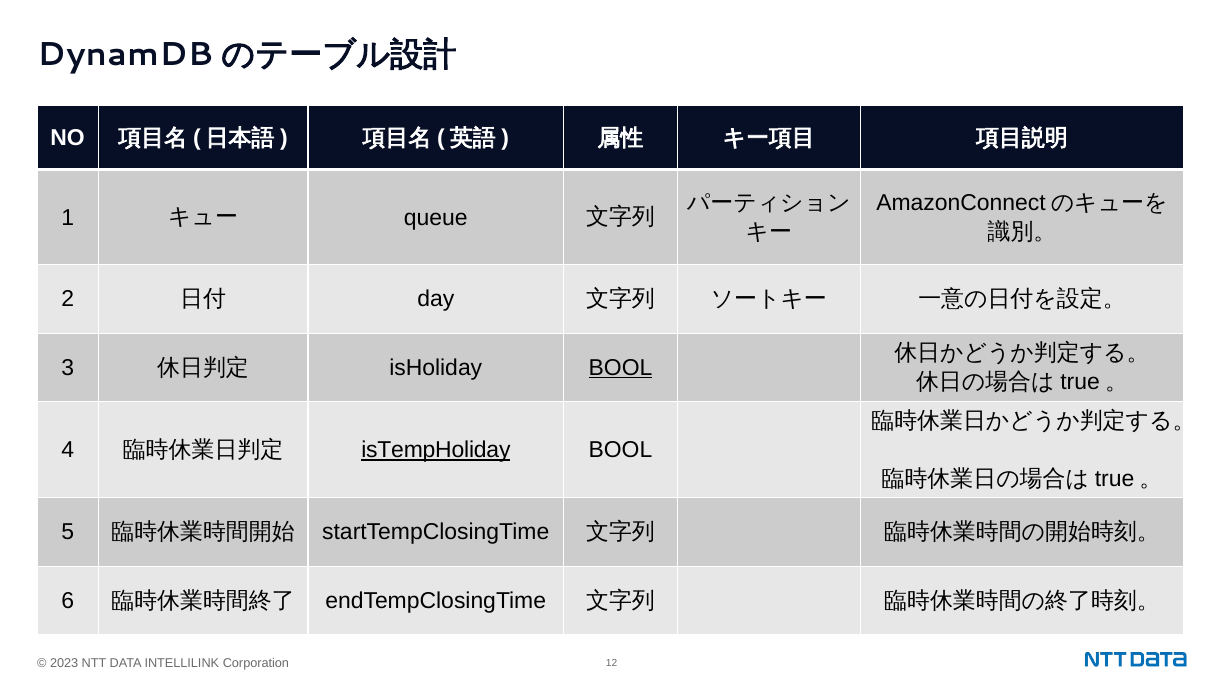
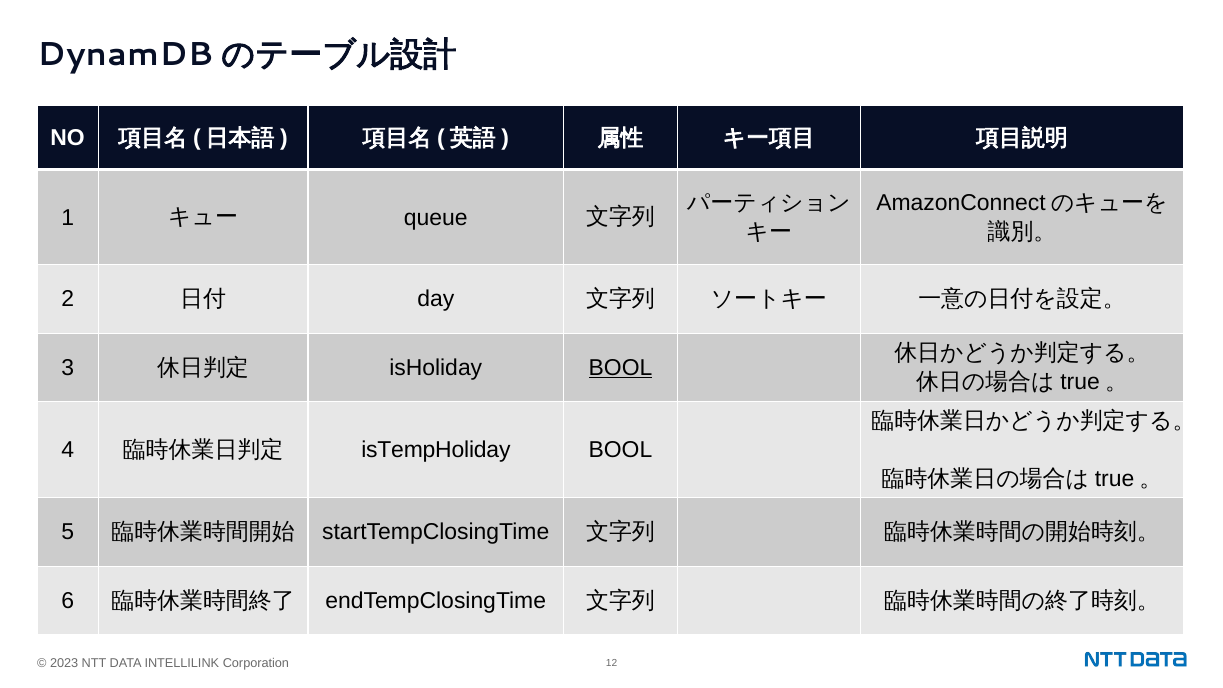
isTempHoliday underline: present -> none (436, 450)
